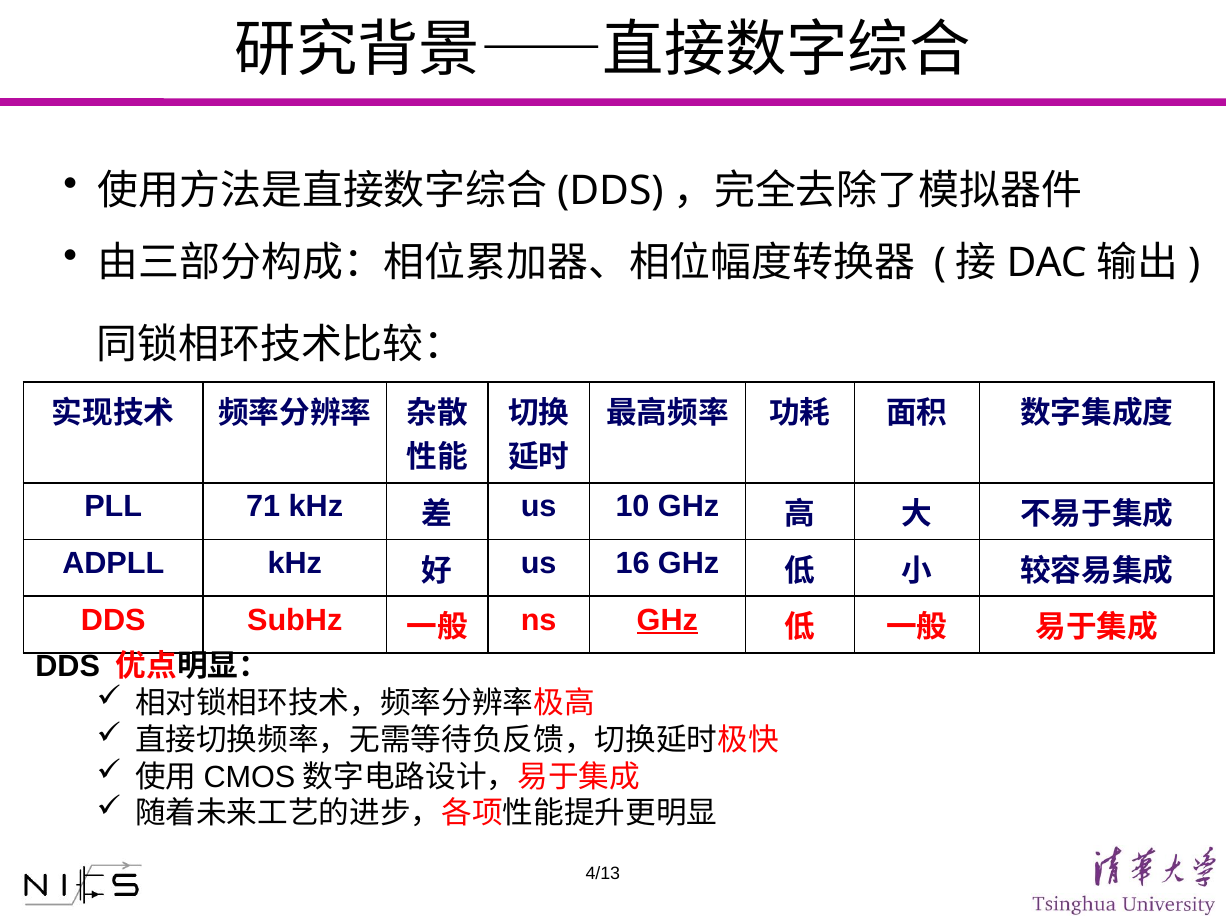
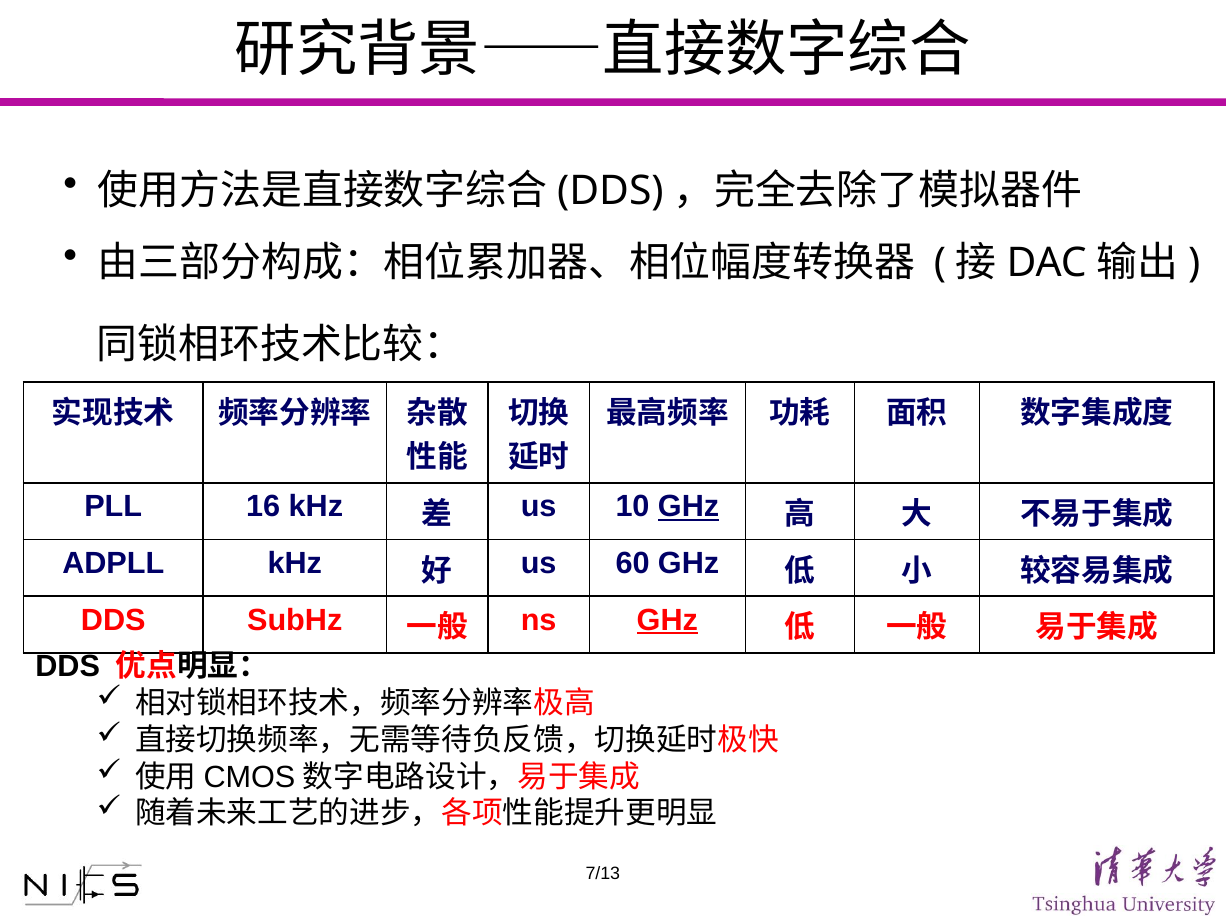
71: 71 -> 16 (263, 507)
GHz underline: none -> present (689, 507)
16: 16 -> 60 (633, 564)
4/13: 4/13 -> 7/13 (603, 874)
